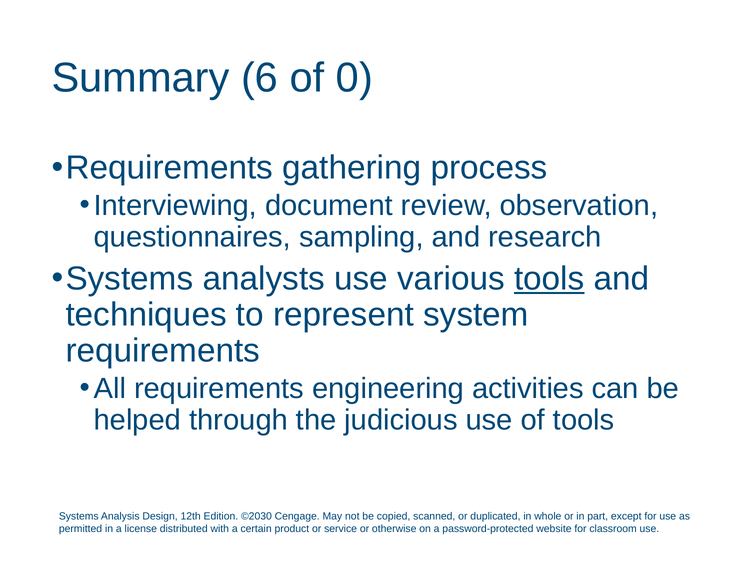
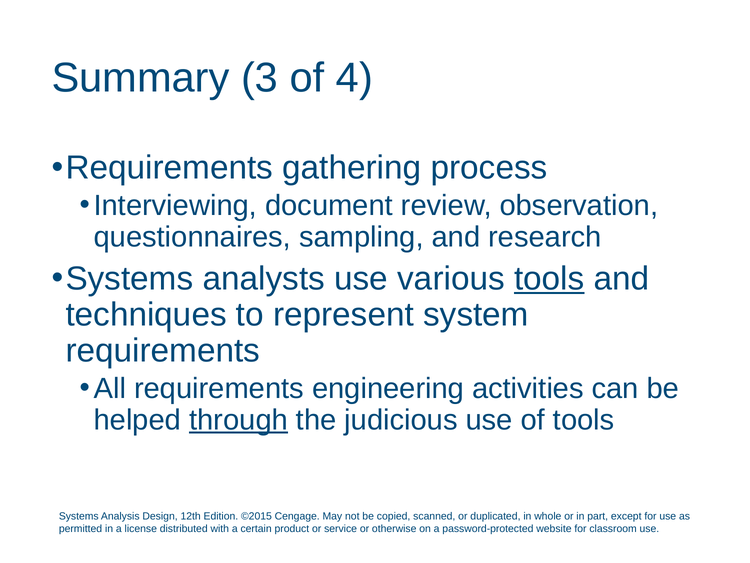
6: 6 -> 3 (260, 78)
0: 0 -> 4 (354, 78)
through underline: none -> present (239, 420)
©2030: ©2030 -> ©2015 (256, 516)
